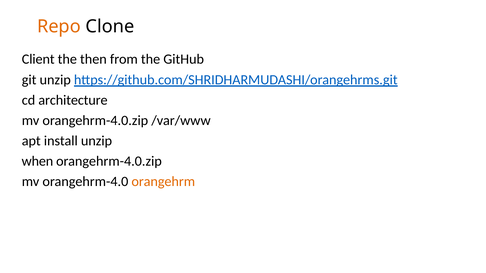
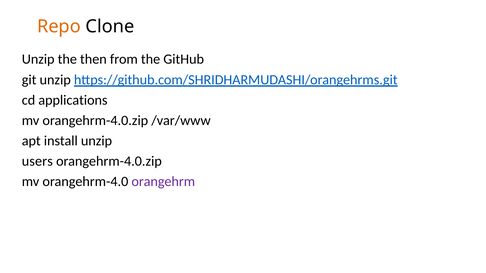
Client: Client -> Unzip (38, 59)
architecture: architecture -> applications (73, 100)
when: when -> users (37, 162)
orangehrm colour: orange -> purple (163, 182)
